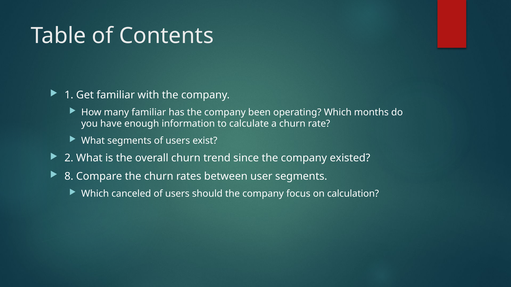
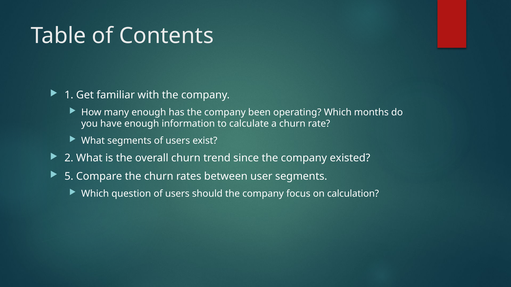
many familiar: familiar -> enough (149, 112)
8: 8 -> 5 (69, 176)
canceled: canceled -> question (131, 194)
